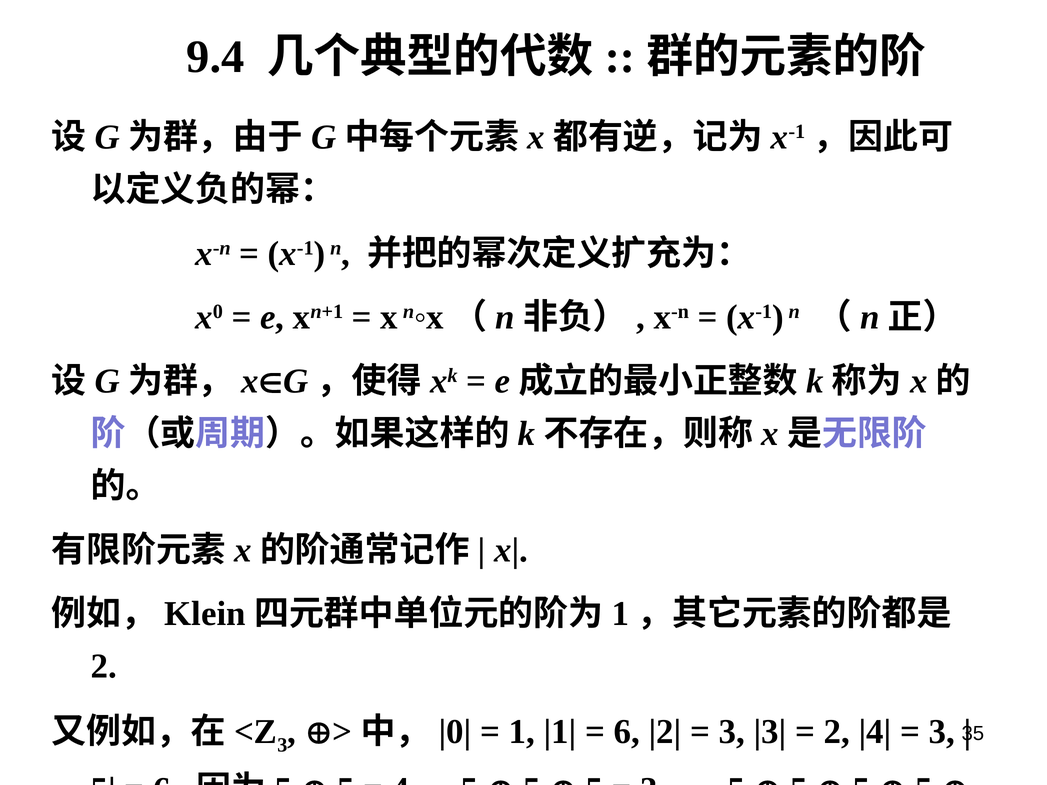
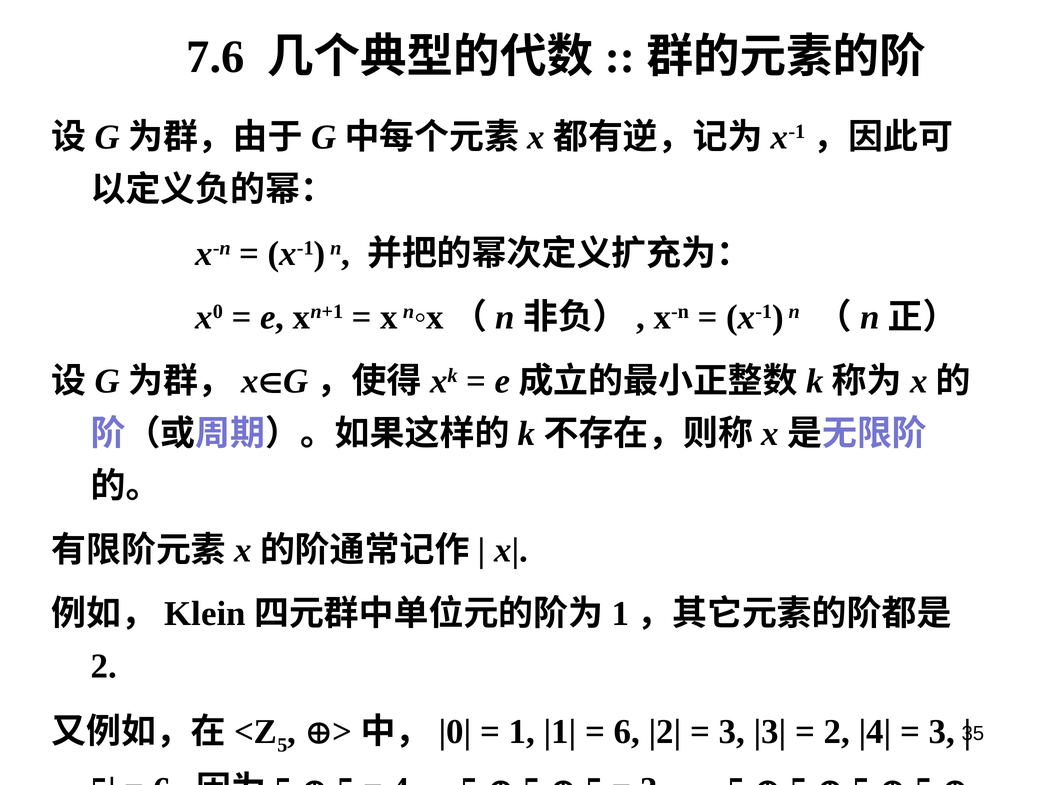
9.4: 9.4 -> 7.6 (215, 57)
3: 3 -> 5 (282, 746)
